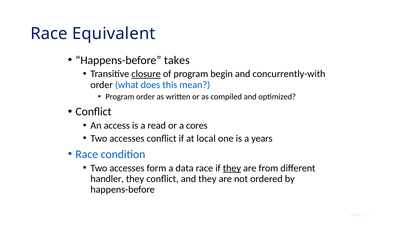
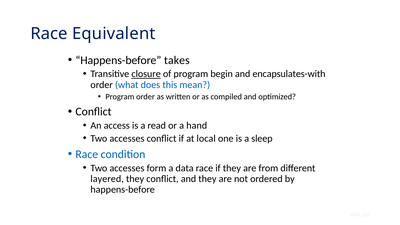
concurrently-with: concurrently-with -> encapsulates-with (289, 74)
cores: cores -> hand (197, 126)
years: years -> sleep (262, 138)
they underline: present -> none (232, 168)
handler: handler -> layered (107, 179)
